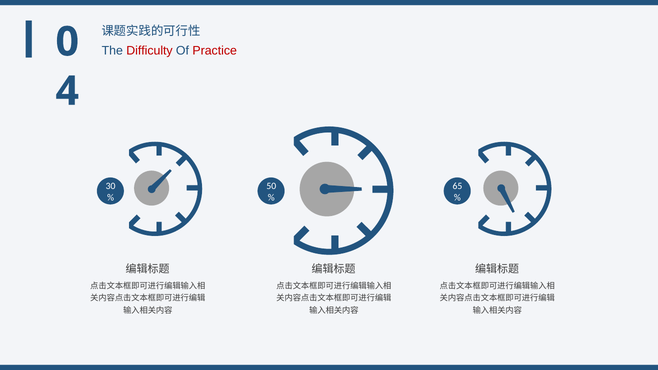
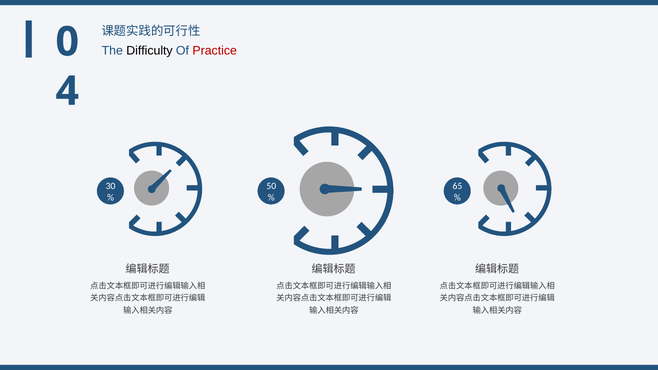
Difficulty colour: red -> black (149, 51)
